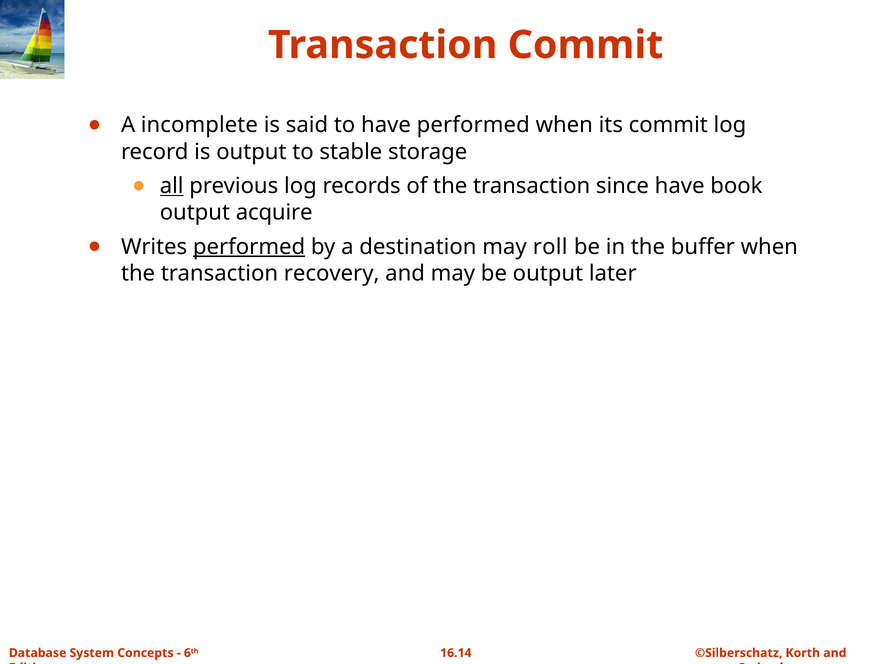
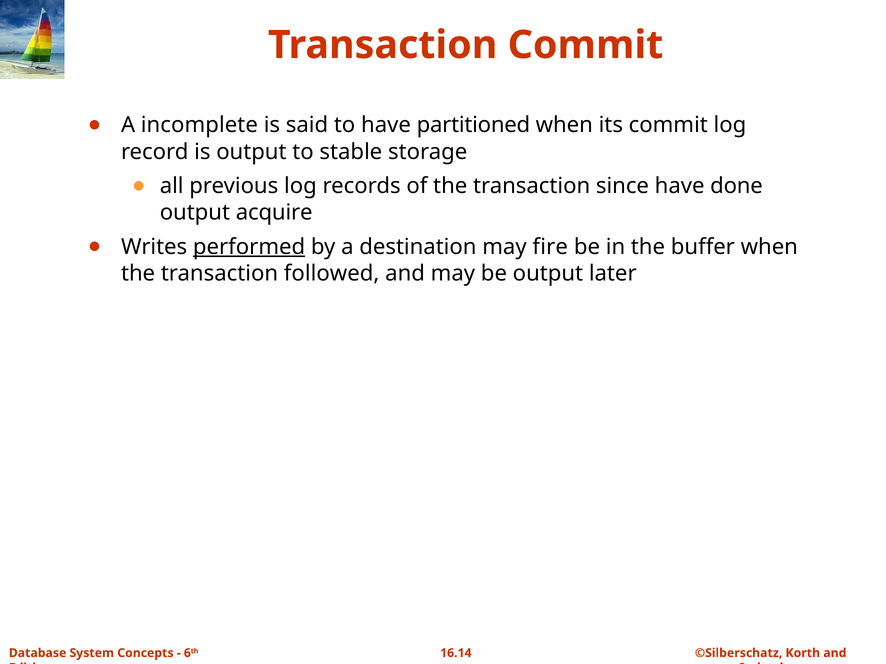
have performed: performed -> partitioned (473, 125)
all underline: present -> none (172, 186)
book: book -> done (737, 186)
roll: roll -> fire (550, 247)
recovery: recovery -> followed (332, 274)
